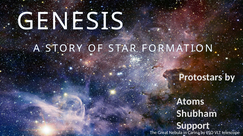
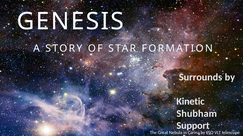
Protostars: Protostars -> Surrounds (201, 78)
Atoms: Atoms -> Kinetic (190, 102)
